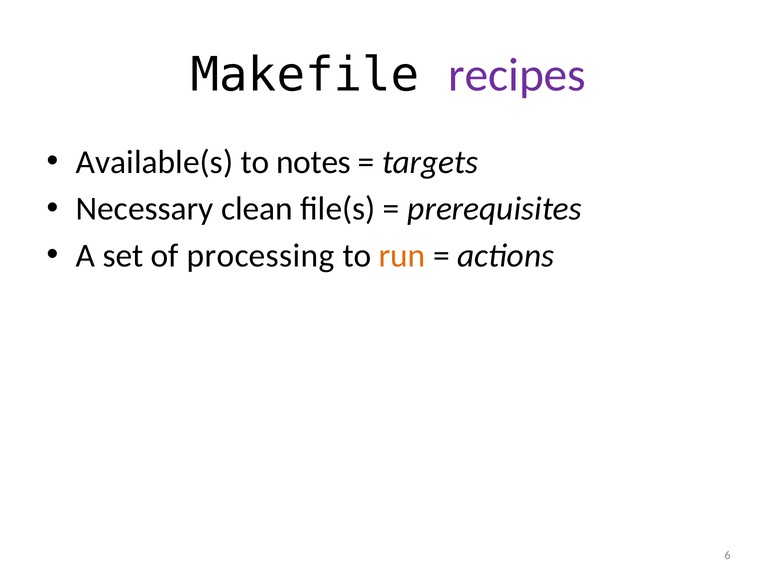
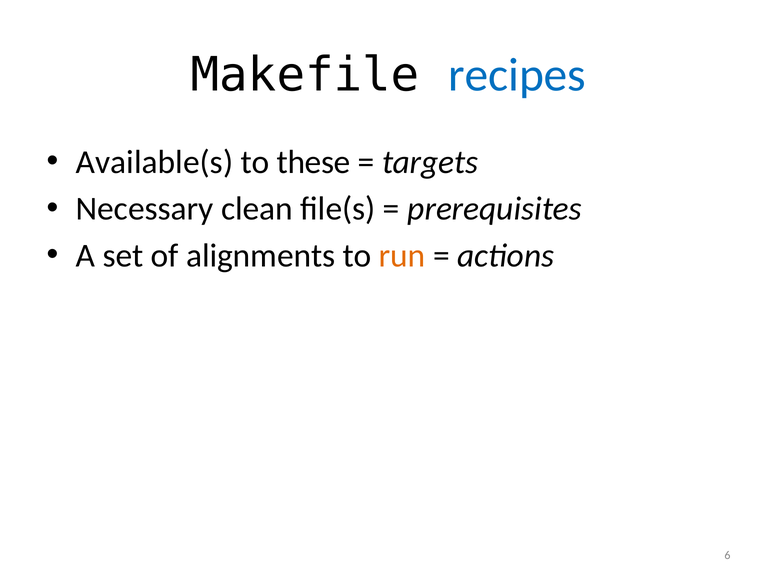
recipes colour: purple -> blue (517, 75)
notes: notes -> these (314, 162)
processing: processing -> alignments (261, 256)
